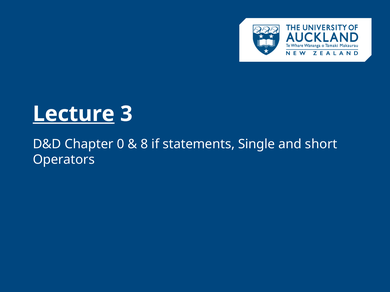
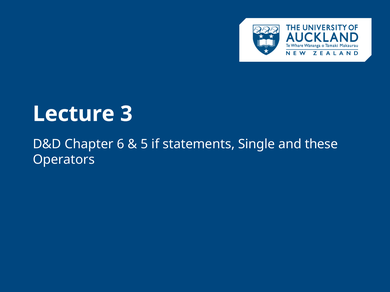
Lecture underline: present -> none (74, 114)
0: 0 -> 6 (121, 144)
8: 8 -> 5 (144, 144)
short: short -> these (321, 144)
